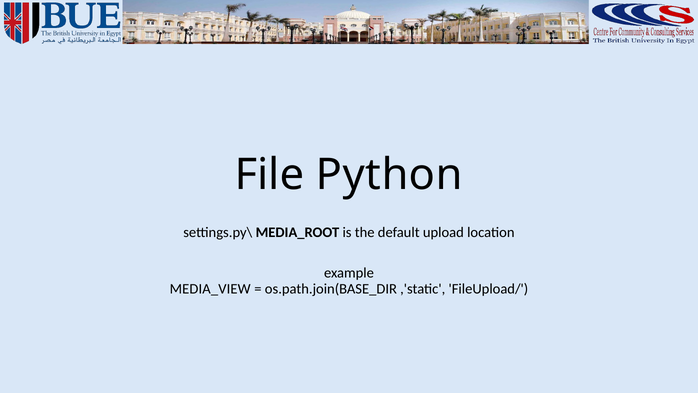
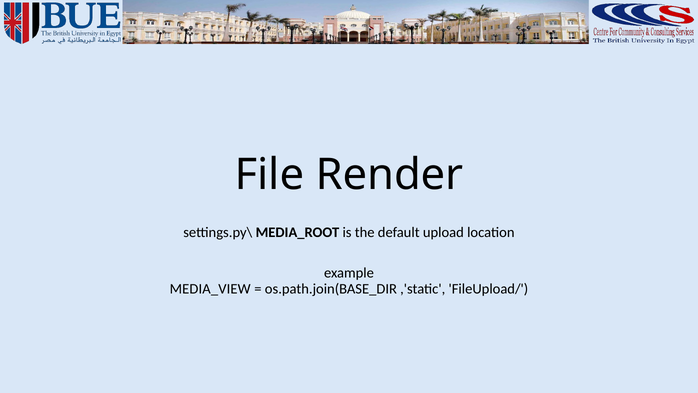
Python: Python -> Render (390, 174)
